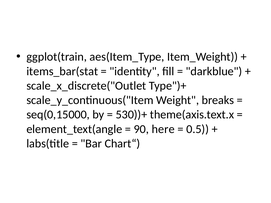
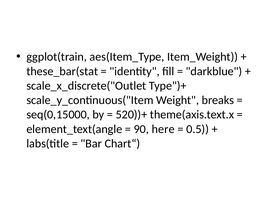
items_bar(stat: items_bar(stat -> these_bar(stat (62, 71)
530))+: 530))+ -> 520))+ (131, 115)
